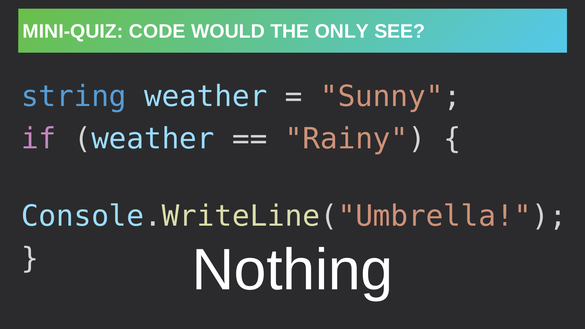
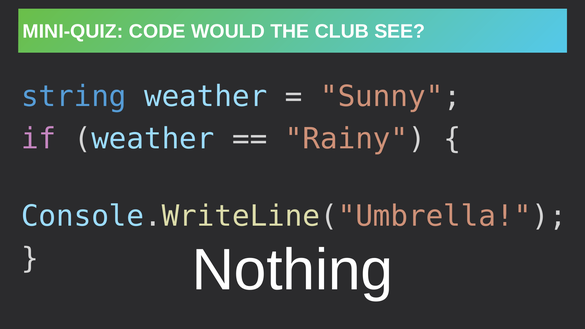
ONLY: ONLY -> CLUB (342, 31)
